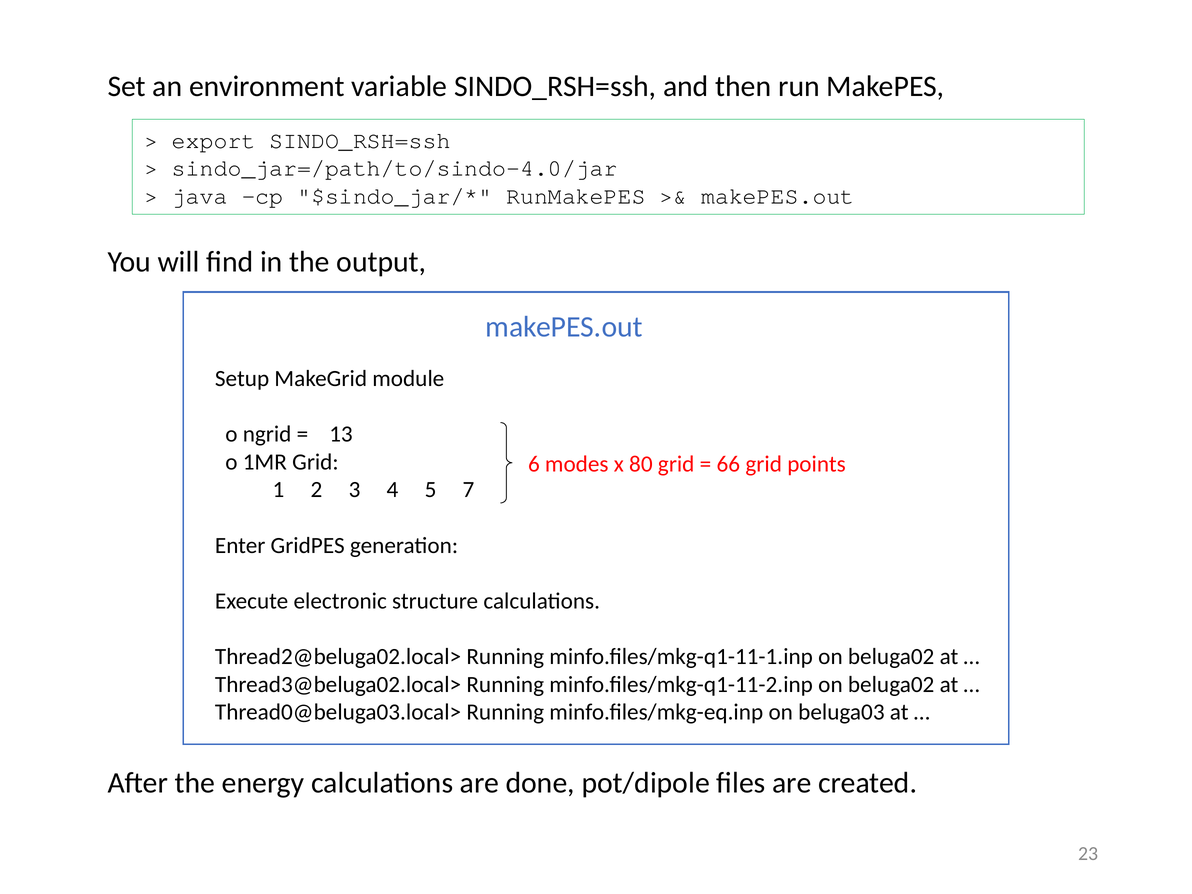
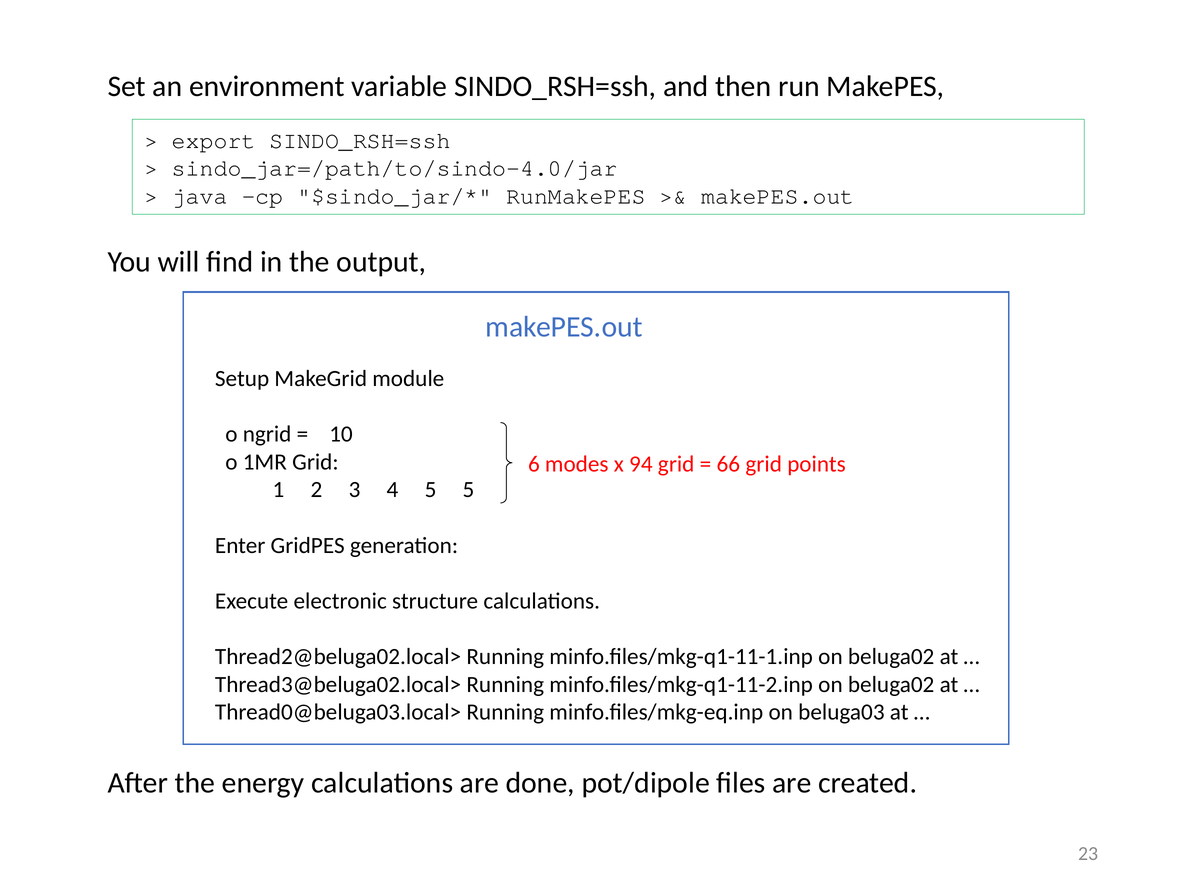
13: 13 -> 10 (341, 434)
80: 80 -> 94 (641, 464)
5 7: 7 -> 5 (468, 490)
